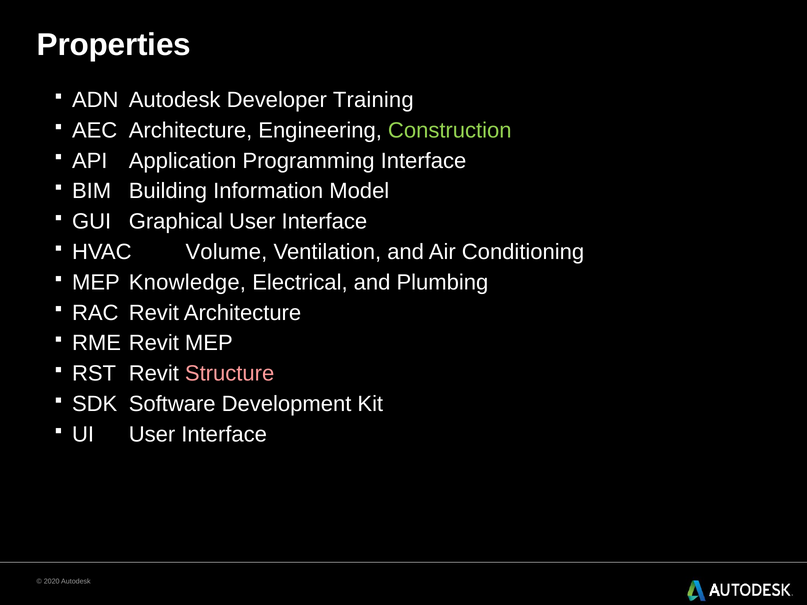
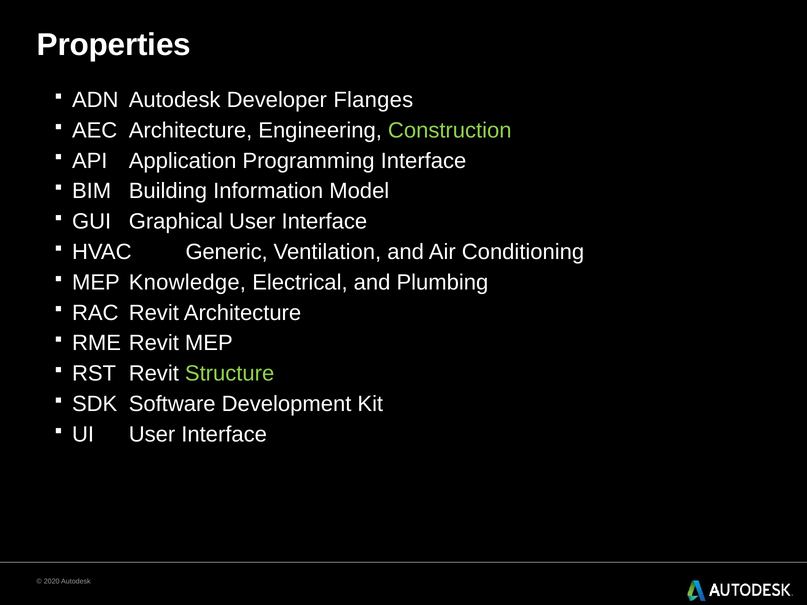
Training: Training -> Flanges (373, 100)
Volume: Volume -> Generic (227, 252)
Structure colour: pink -> light green (230, 374)
